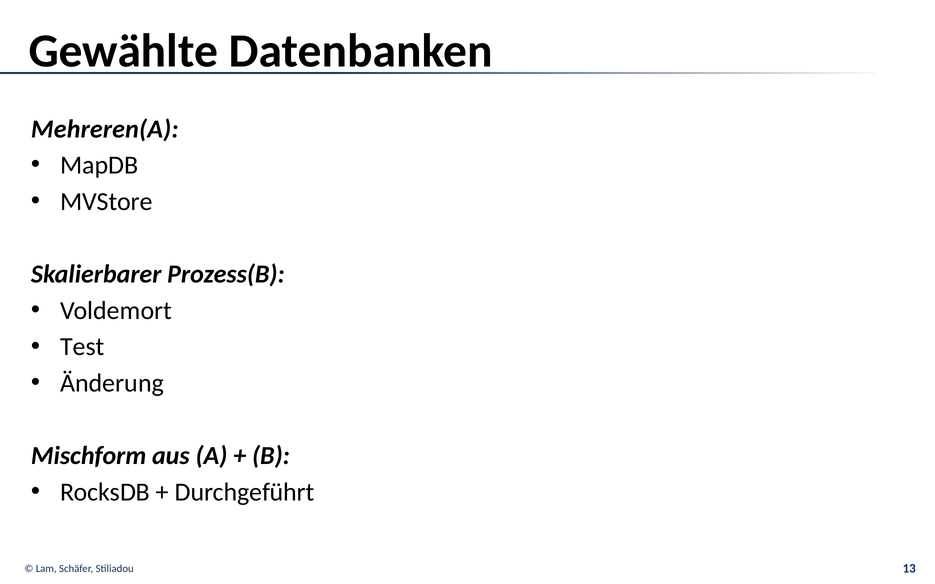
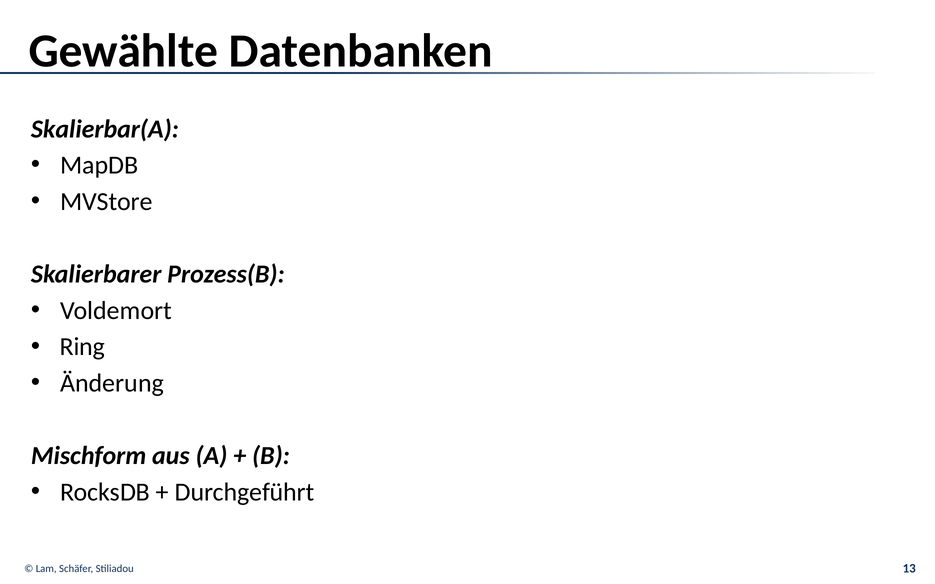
Mehreren(A: Mehreren(A -> Skalierbar(A (105, 129)
Test: Test -> Ring (82, 347)
